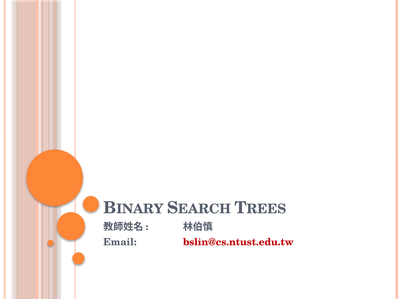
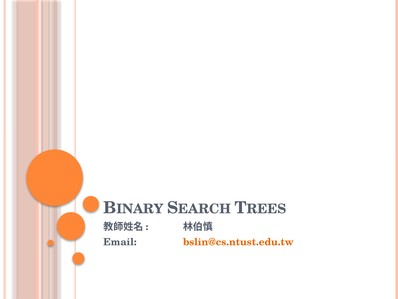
bslin@cs.ntust.edu.tw colour: red -> orange (238, 242)
